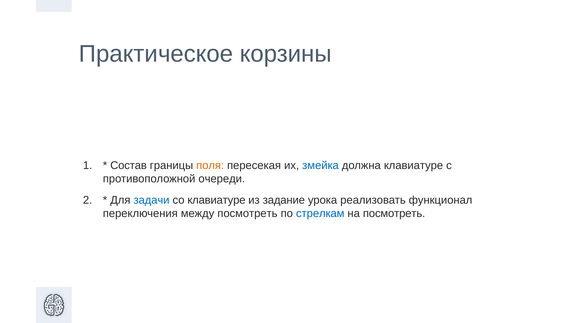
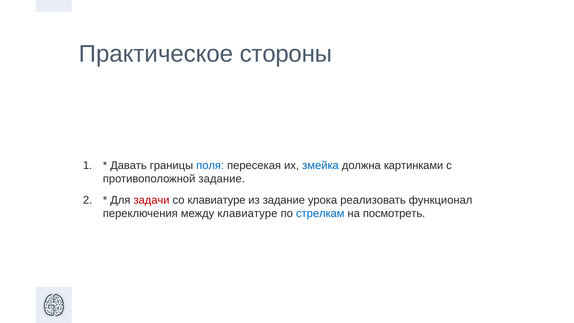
корзины: корзины -> стороны (286, 54)
Состав: Состав -> Давать (129, 165)
поля colour: orange -> blue (210, 165)
должна клавиатуре: клавиатуре -> картинками (414, 165)
противоположной очереди: очереди -> задание (222, 179)
задачи colour: blue -> red (151, 200)
между посмотреть: посмотреть -> клавиатуре (247, 213)
